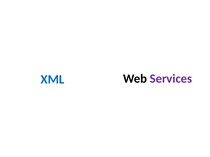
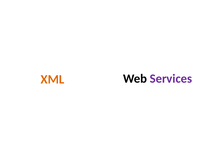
XML colour: blue -> orange (52, 80)
